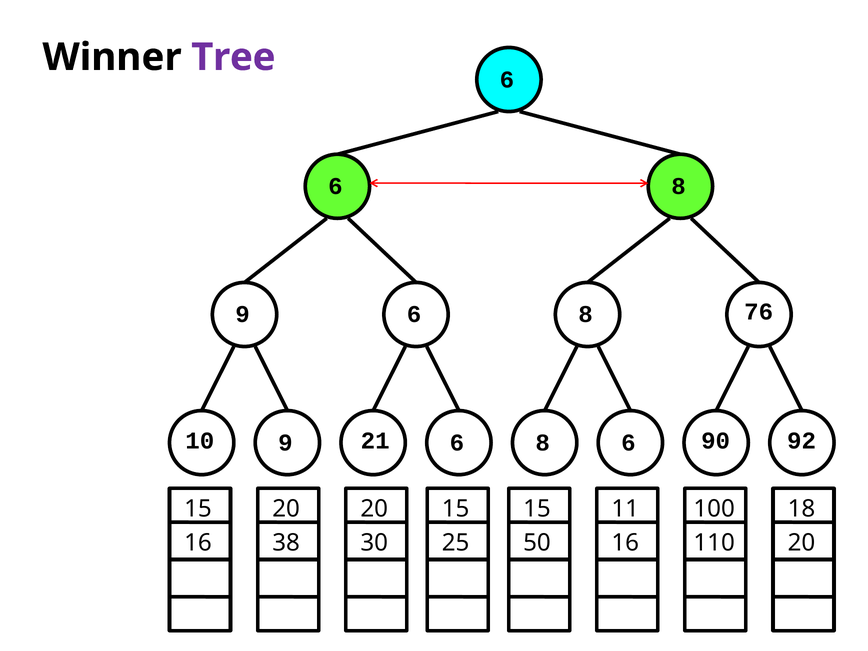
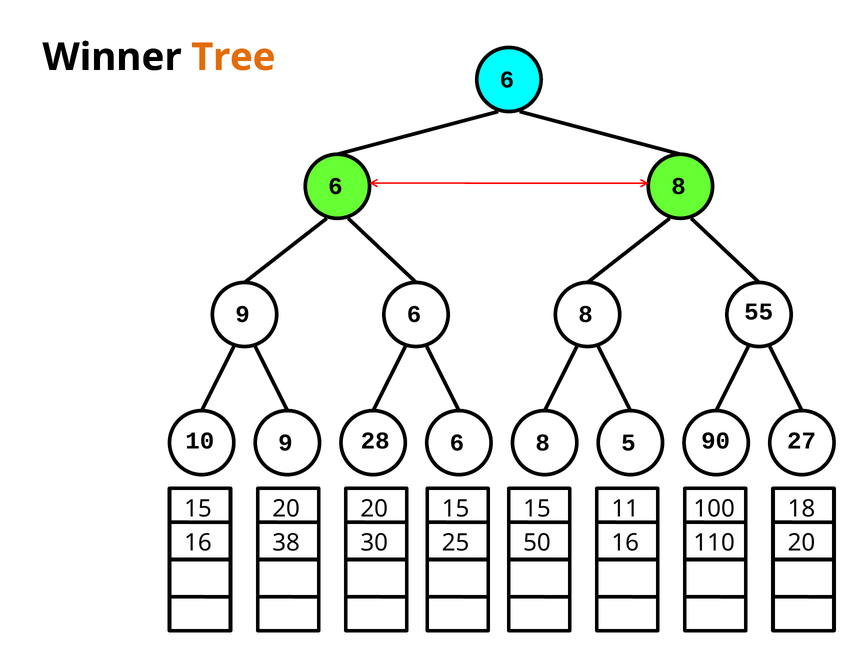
Tree colour: purple -> orange (233, 57)
76: 76 -> 55 (759, 312)
21: 21 -> 28 (375, 441)
6 8 6: 6 -> 5 (628, 443)
92: 92 -> 27 (802, 441)
